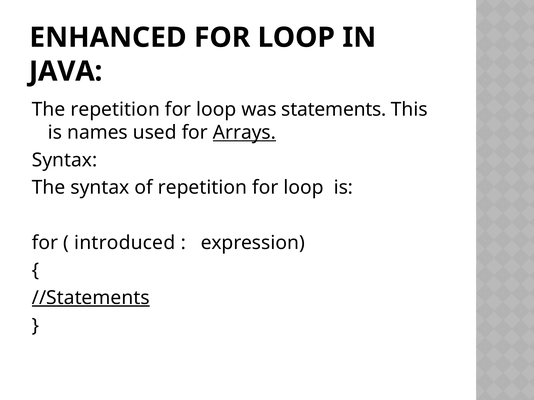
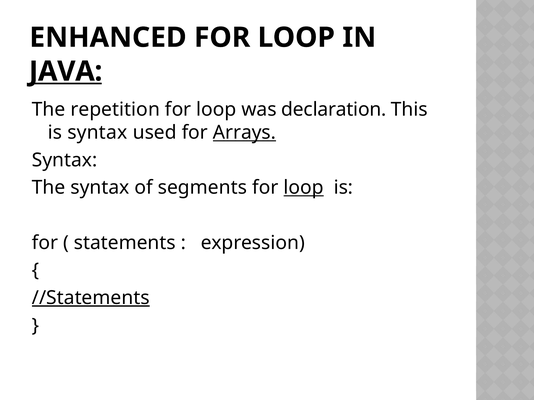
JAVA underline: none -> present (66, 71)
statements: statements -> declaration (334, 110)
is names: names -> syntax (97, 133)
of repetition: repetition -> segments (202, 188)
loop underline: none -> present (304, 188)
introduced: introduced -> statements (125, 243)
